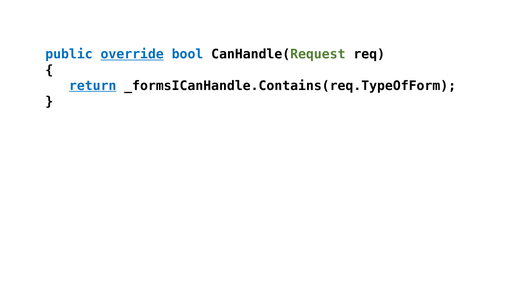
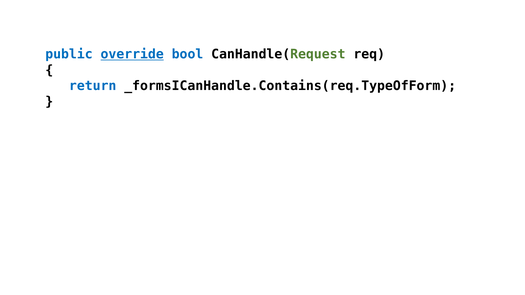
return underline: present -> none (93, 86)
